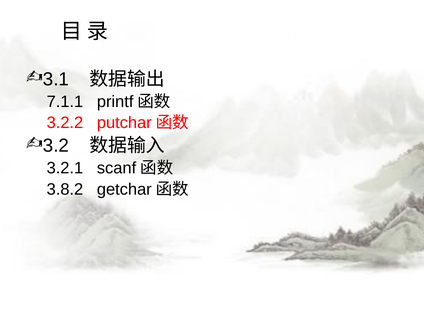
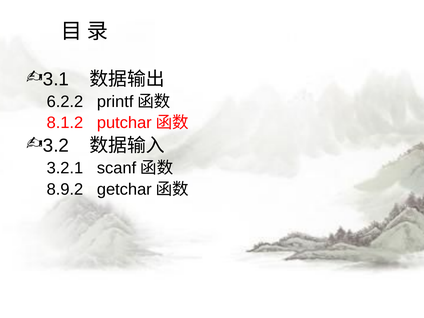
7.1.1: 7.1.1 -> 6.2.2 (65, 102)
3.2.2: 3.2.2 -> 8.1.2 (65, 123)
3.8.2: 3.8.2 -> 8.9.2 (65, 189)
